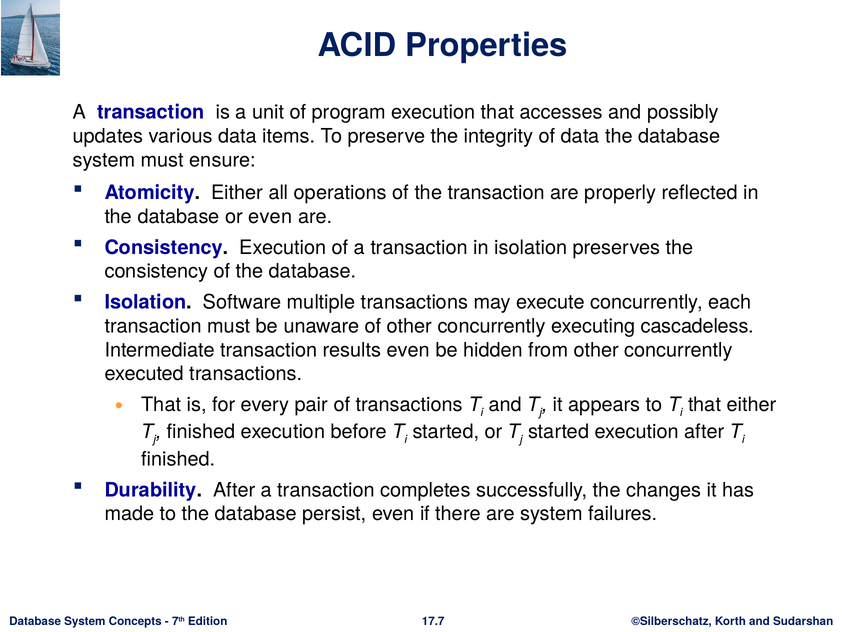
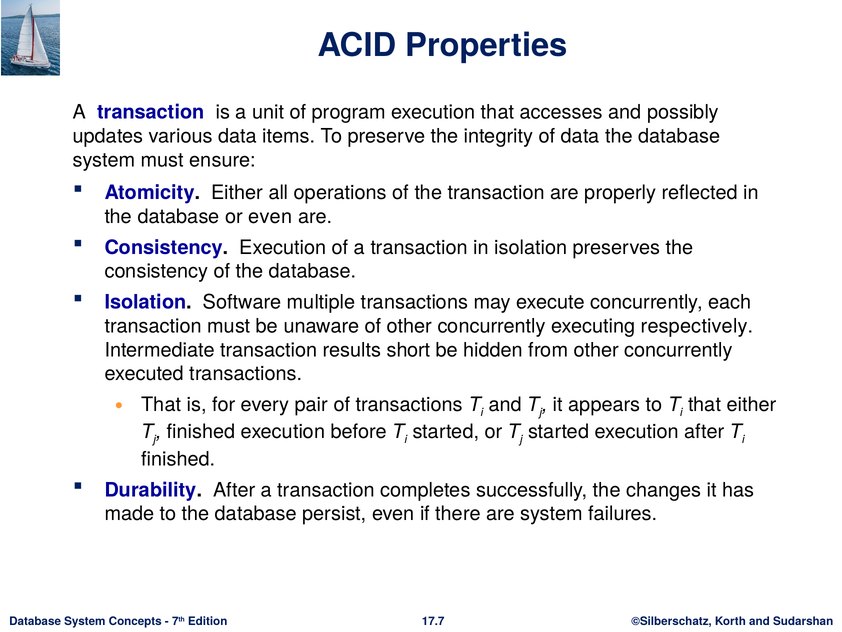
cascadeless: cascadeless -> respectively (697, 326)
results even: even -> short (409, 350)
